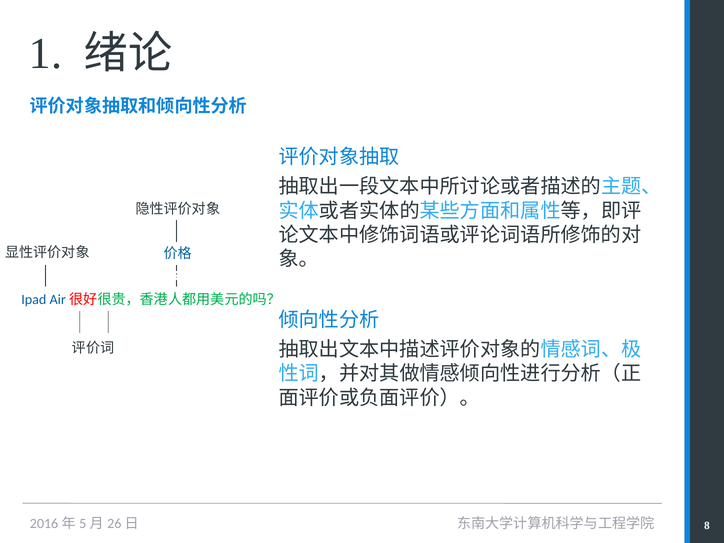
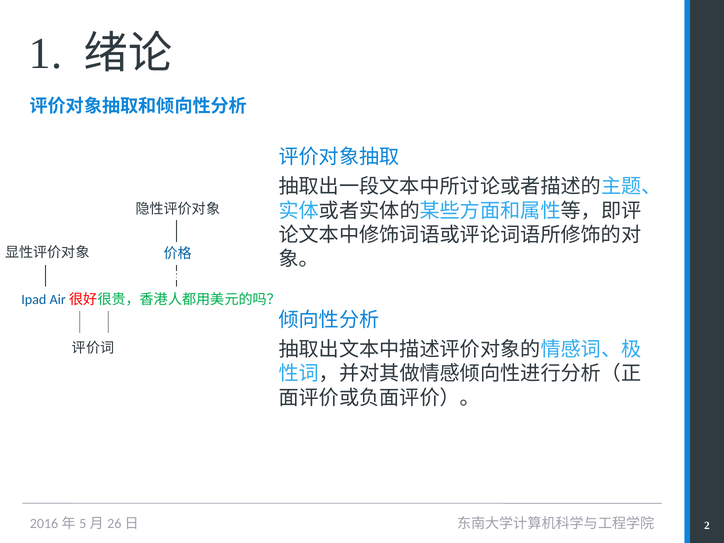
8: 8 -> 2 (707, 526)
